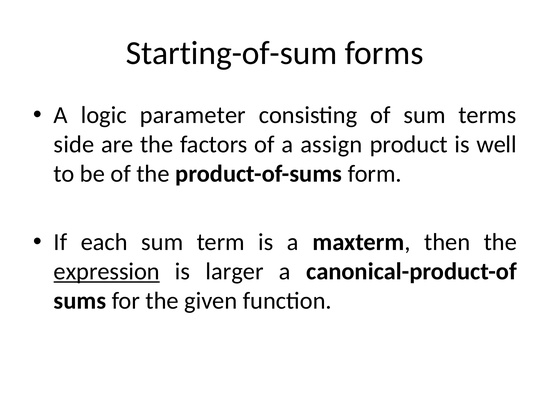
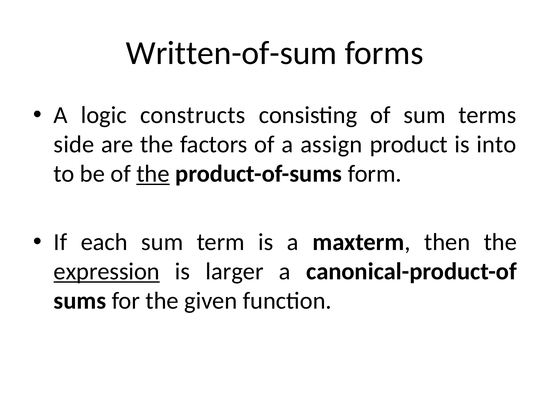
Starting-of-sum: Starting-of-sum -> Written-of-sum (232, 53)
parameter: parameter -> constructs (193, 115)
well: well -> into (496, 145)
the underline: none -> present (153, 174)
